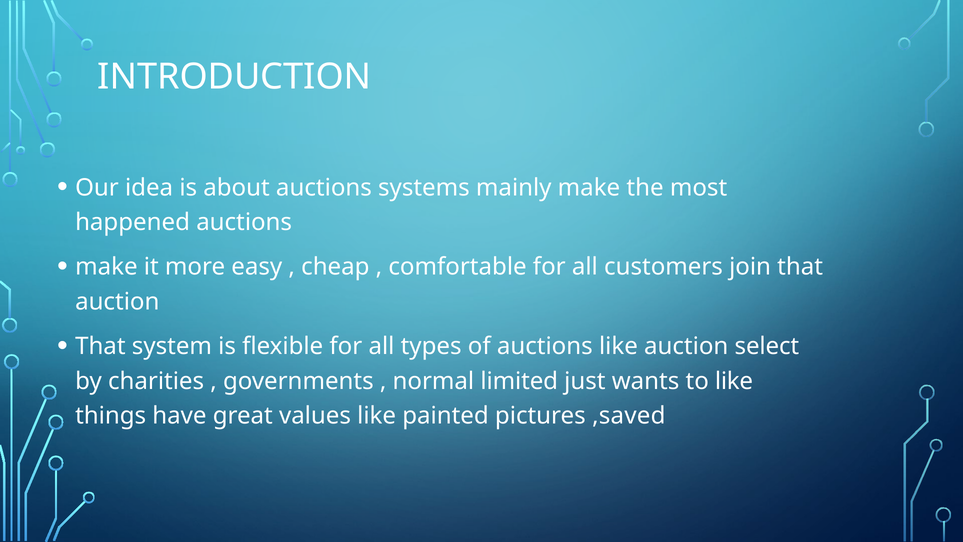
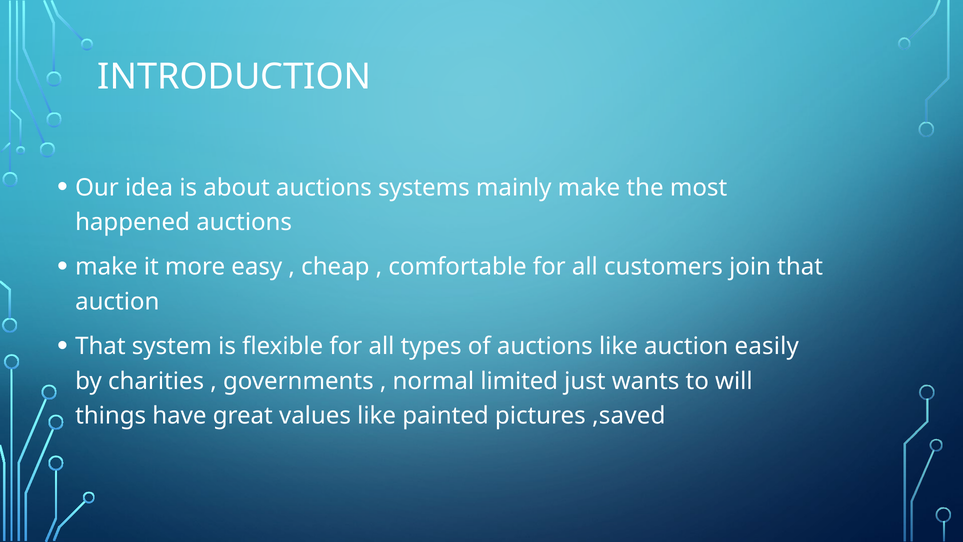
select: select -> easily (767, 346)
to like: like -> will (734, 381)
